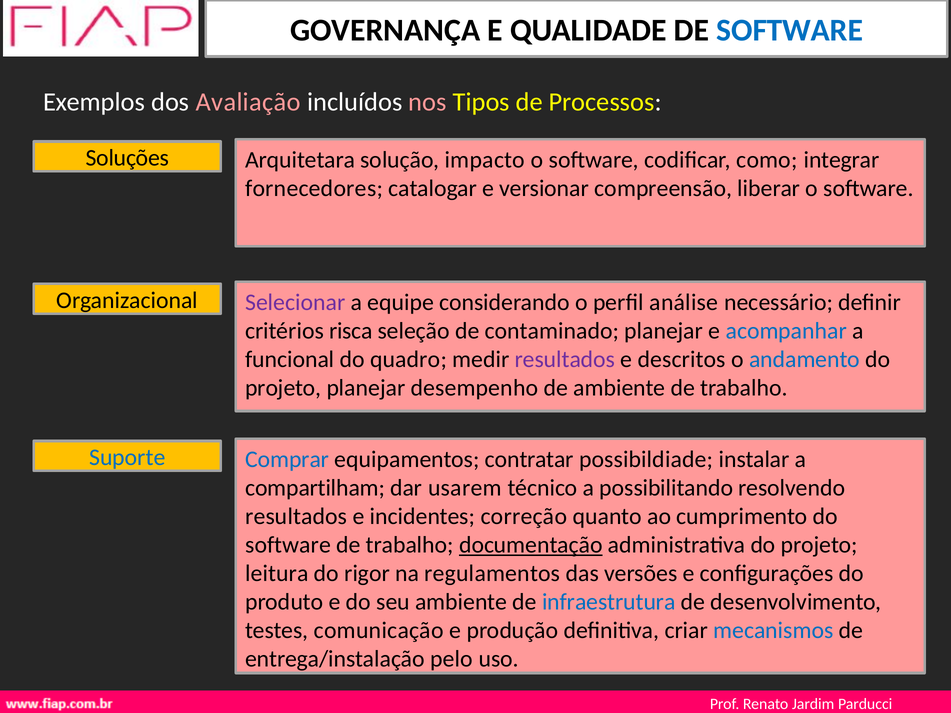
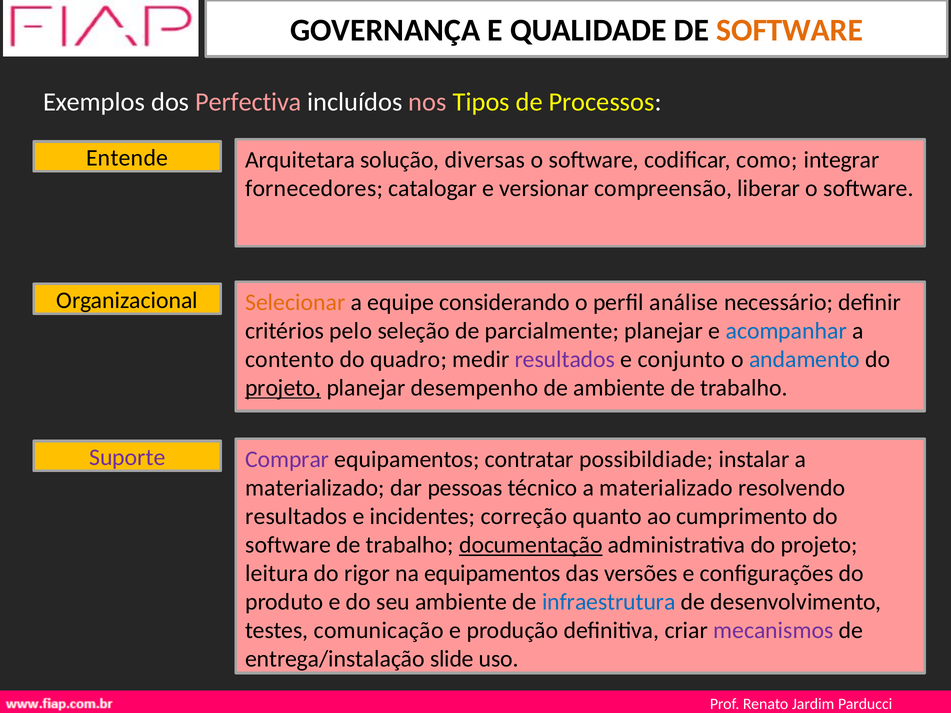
SOFTWARE colour: blue -> orange (790, 30)
Avaliação: Avaliação -> Perfectiva (248, 102)
Soluções: Soluções -> Entende (127, 158)
impacto: impacto -> diversas (485, 160)
Selecionar colour: purple -> orange (295, 302)
risca: risca -> pelo (351, 331)
contaminado: contaminado -> parcialmente (552, 331)
funcional: funcional -> contento (290, 359)
descritos: descritos -> conjunto (682, 359)
projeto underline: none -> present (283, 388)
Suporte colour: blue -> purple (127, 458)
Comprar colour: blue -> purple (287, 460)
compartilham: compartilham -> materializado (315, 488)
usarem: usarem -> pessoas (465, 488)
técnico a possibilitando: possibilitando -> materializado (666, 488)
na regulamentos: regulamentos -> equipamentos (493, 574)
mecanismos colour: blue -> purple (773, 631)
pelo: pelo -> slide (452, 659)
